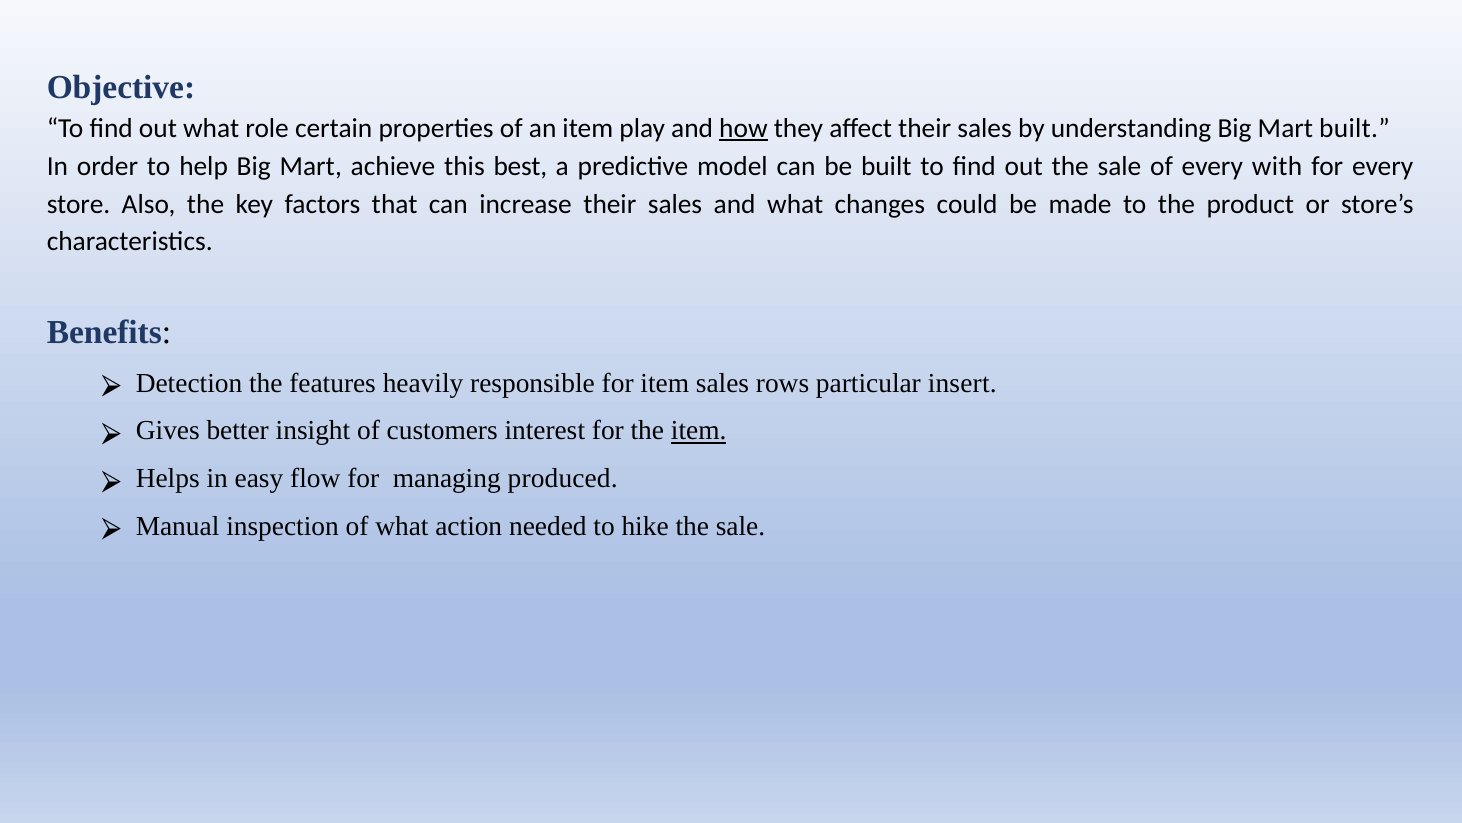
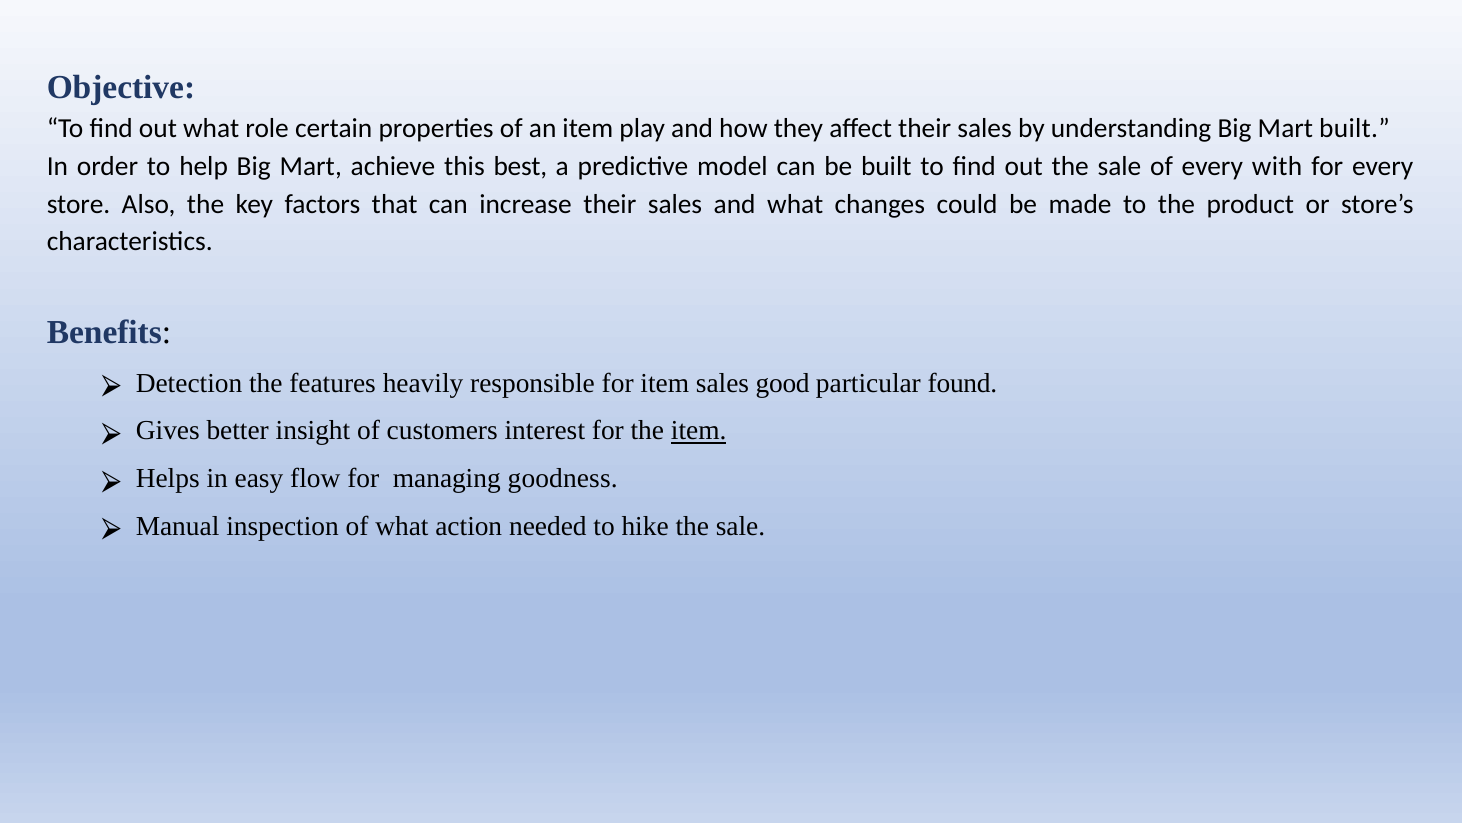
how underline: present -> none (743, 128)
rows: rows -> good (783, 383)
insert: insert -> found (962, 383)
produced: produced -> goodness (563, 478)
